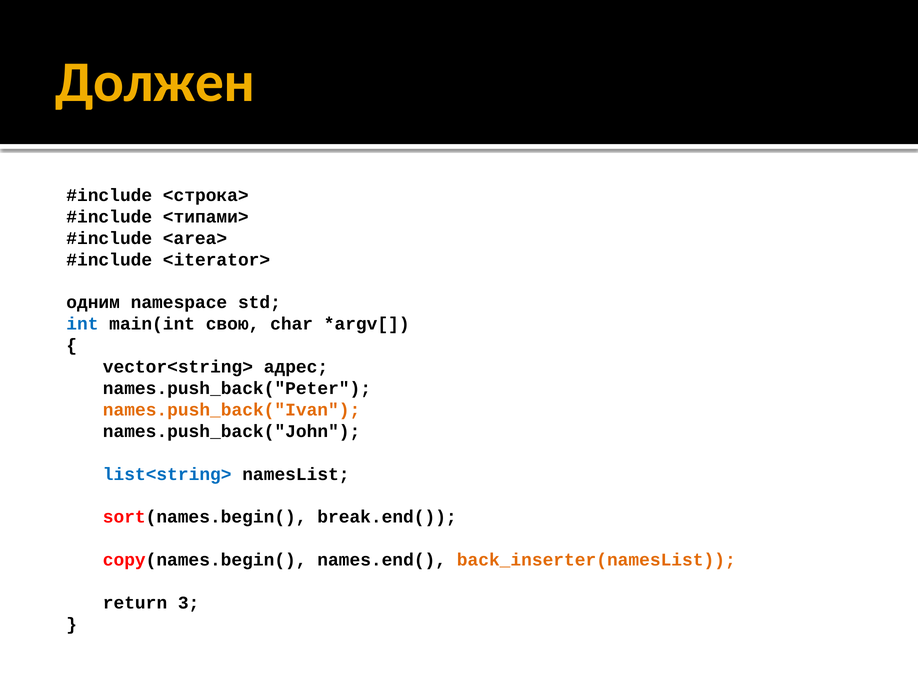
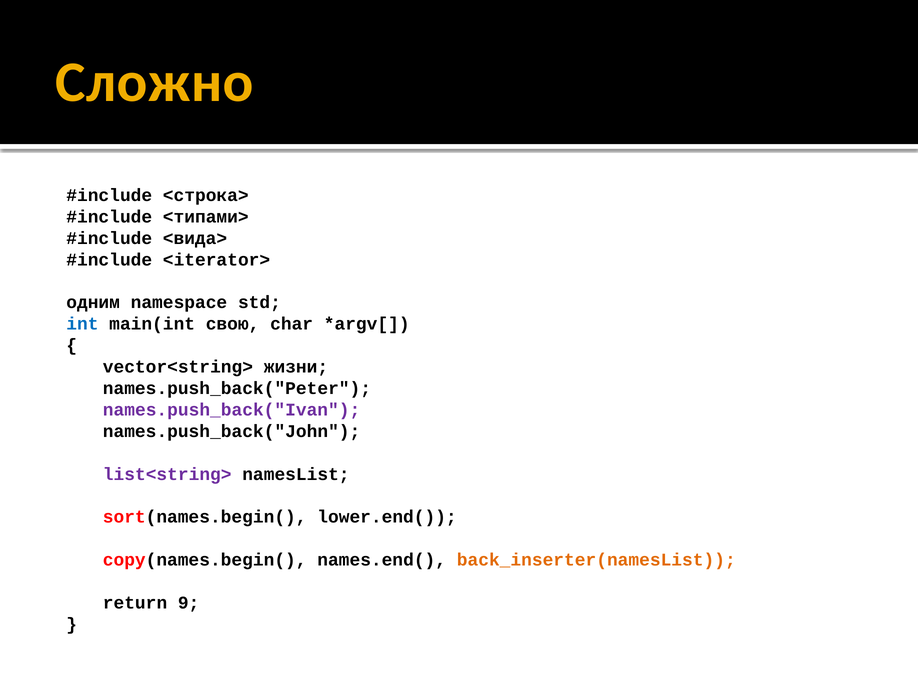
Должен: Должен -> Сложно (154, 82)
<area>: <area> -> <вида> (195, 238)
адрес: адрес -> жизни (296, 367)
names.push_back("Ivan colour: orange -> purple (232, 409)
list<string> colour: blue -> purple (167, 474)
break.end(: break.end( -> lower.end( (387, 517)
3: 3 -> 9 (189, 602)
